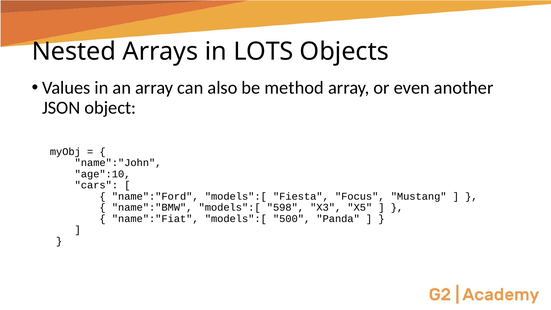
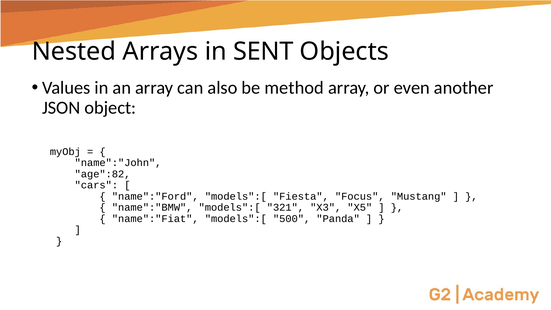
LOTS: LOTS -> SENT (263, 52)
age":10: age":10 -> age":82 (103, 174)
598: 598 -> 321 (285, 207)
